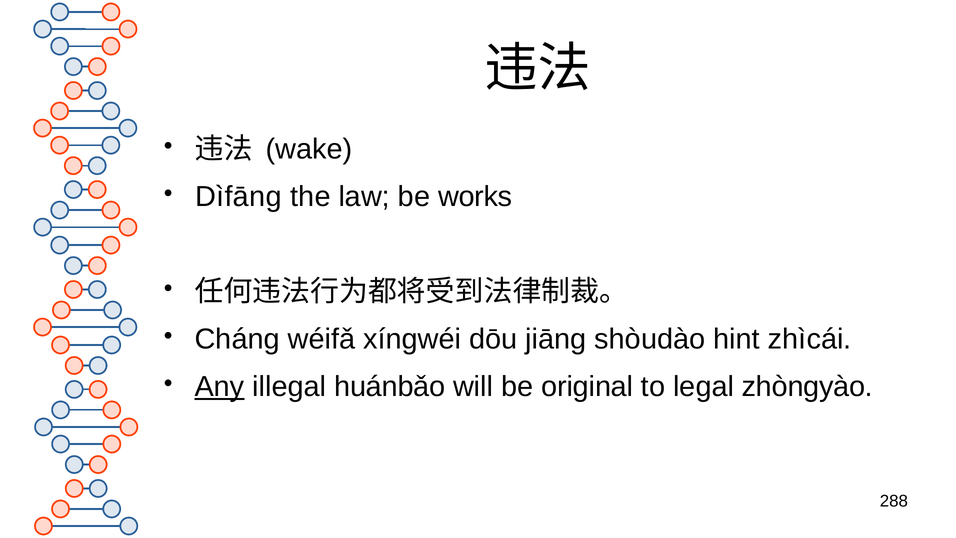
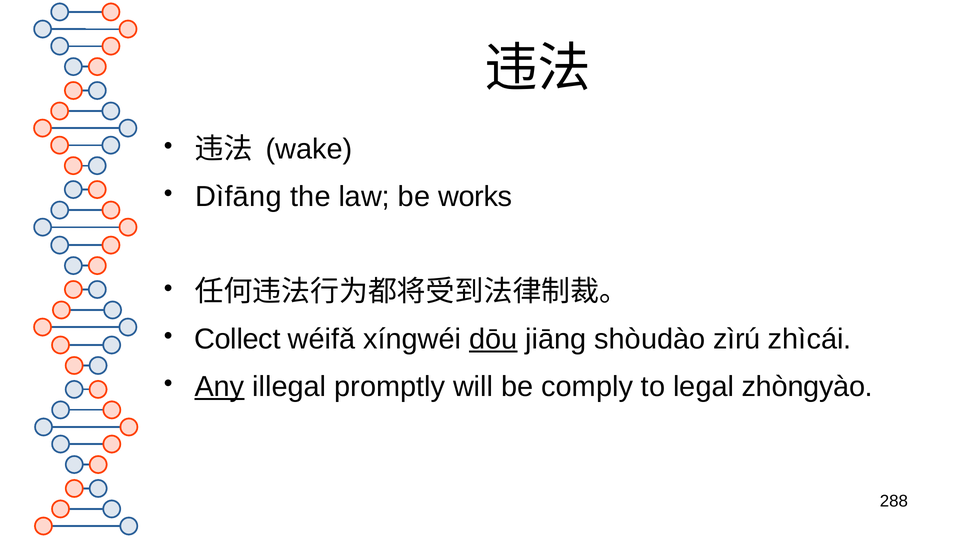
Cháng: Cháng -> Collect (237, 339)
dōu underline: none -> present (493, 339)
hint: hint -> zìrú (737, 339)
huánbǎo: huánbǎo -> promptly (390, 386)
original: original -> comply (587, 386)
